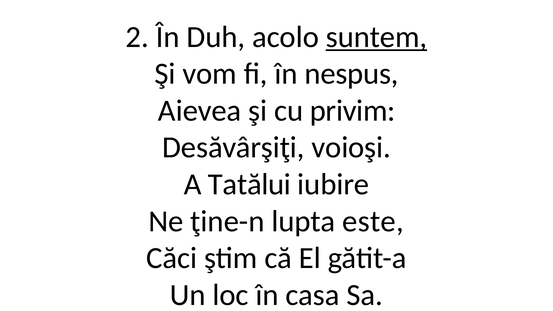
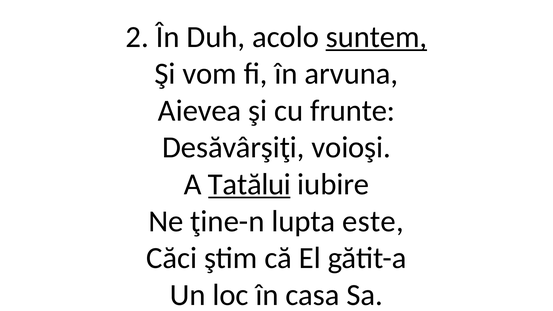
nespus: nespus -> arvuna (351, 74)
privim: privim -> frunte (353, 111)
Tatălui underline: none -> present (249, 184)
